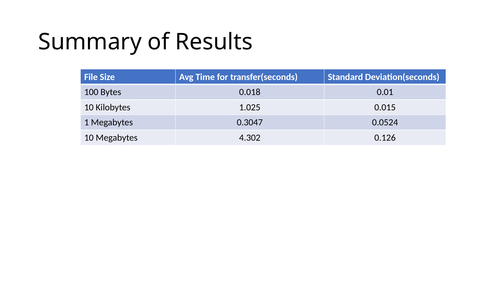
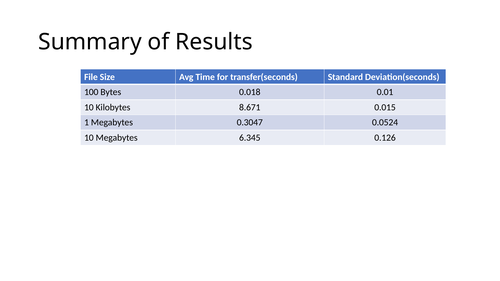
1.025: 1.025 -> 8.671 (250, 107)
4.302: 4.302 -> 6.345 (250, 138)
